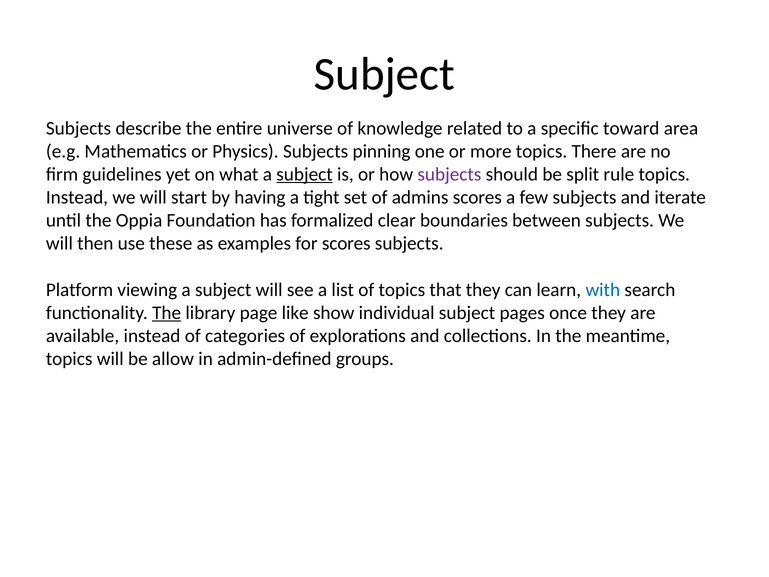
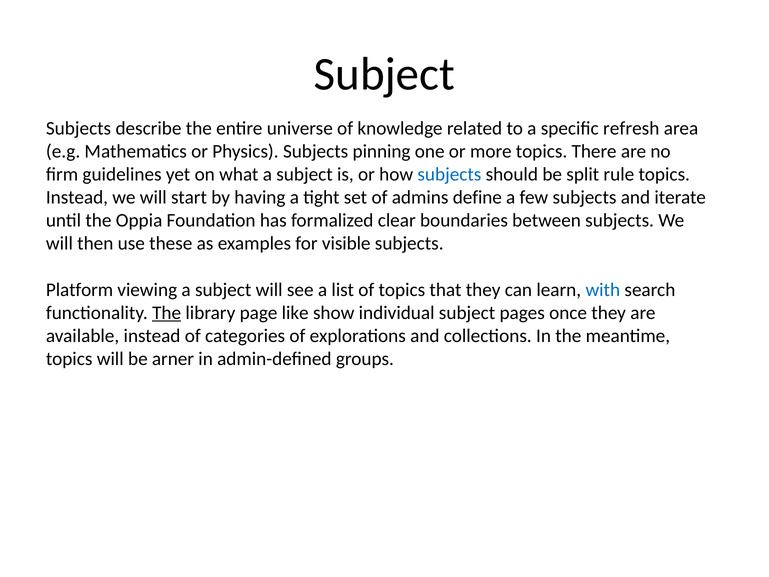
toward: toward -> refresh (631, 128)
subject underline: present -> none (305, 174)
subjects colour: purple -> blue (449, 174)
admins scores: scores -> define (477, 197)
for scores: scores -> visible (346, 243)
allow: allow -> arner (173, 359)
